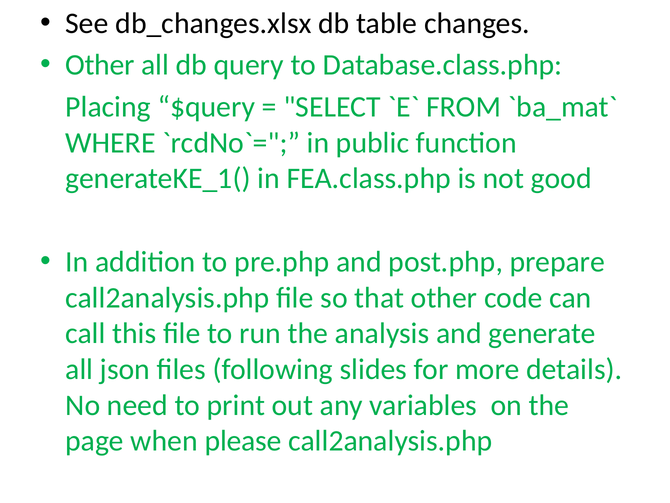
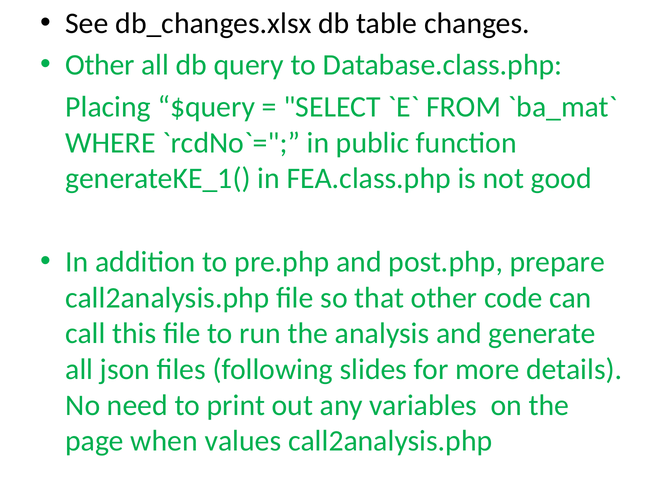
please: please -> values (243, 441)
